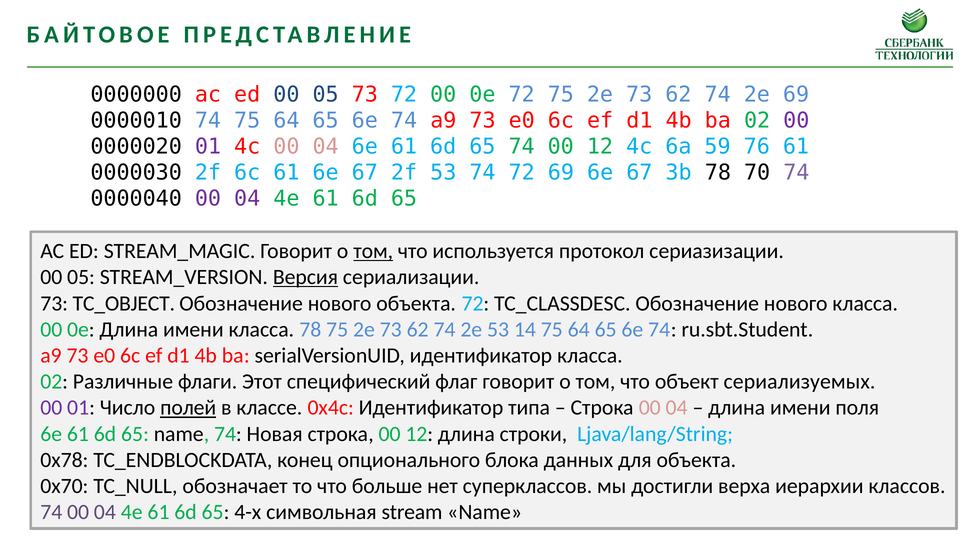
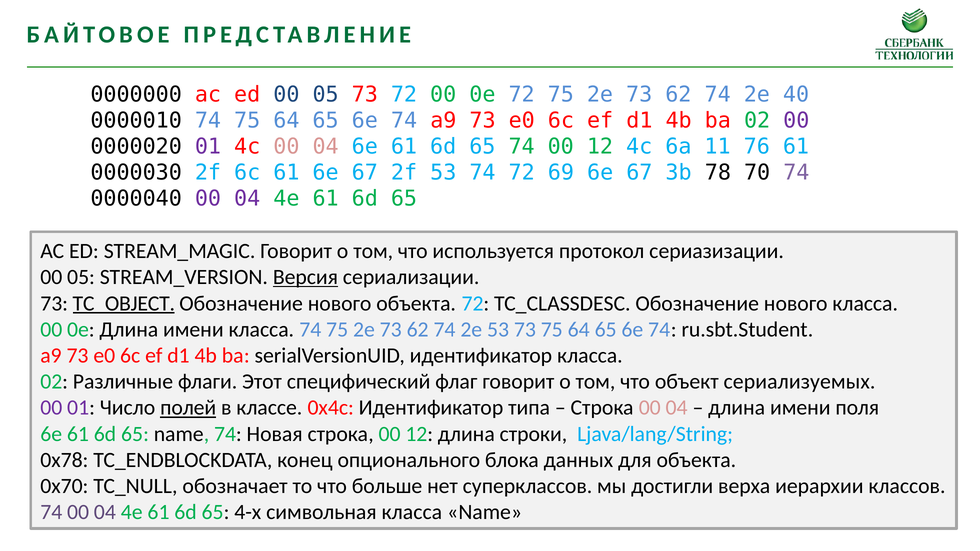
2e 69: 69 -> 40 (796, 94)
59: 59 -> 11 (718, 147)
том underline: present -> none (373, 251)
TC_OBJECT underline: none -> present (124, 303)
класса 78: 78 -> 74 (310, 330)
53 14: 14 -> 73 (525, 330)
символьная stream: stream -> класса (412, 512)
